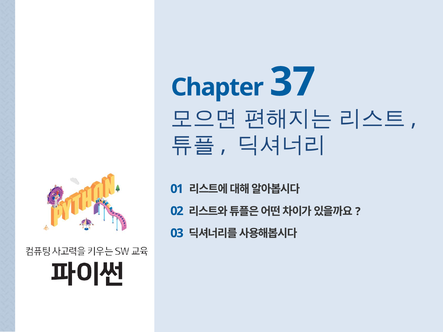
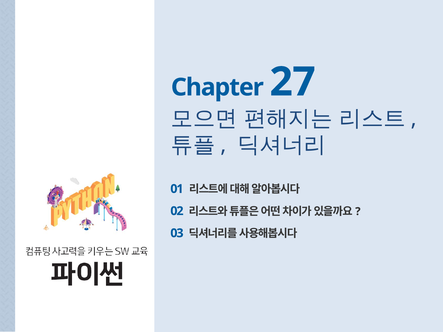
37: 37 -> 27 (293, 82)
